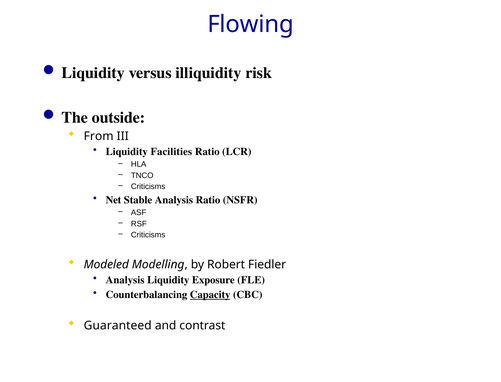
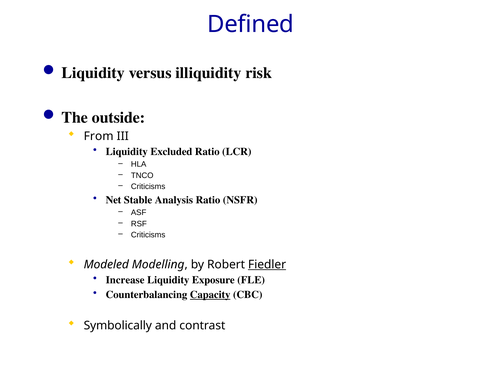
Flowing: Flowing -> Defined (251, 24)
Facilities: Facilities -> Excluded (171, 152)
Fiedler underline: none -> present (267, 264)
Analysis: Analysis -> Increase (125, 280)
Guaranteed: Guaranteed -> Symbolically (118, 325)
